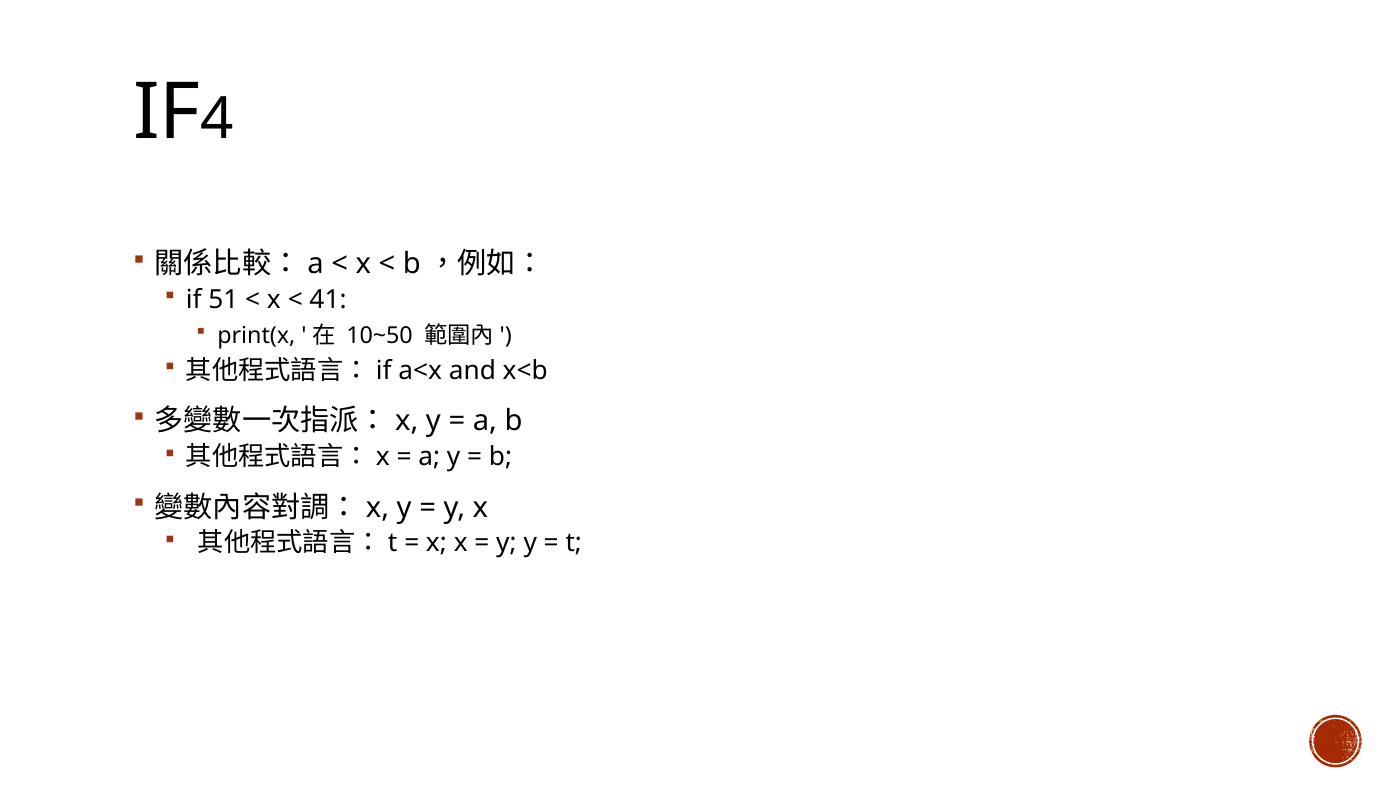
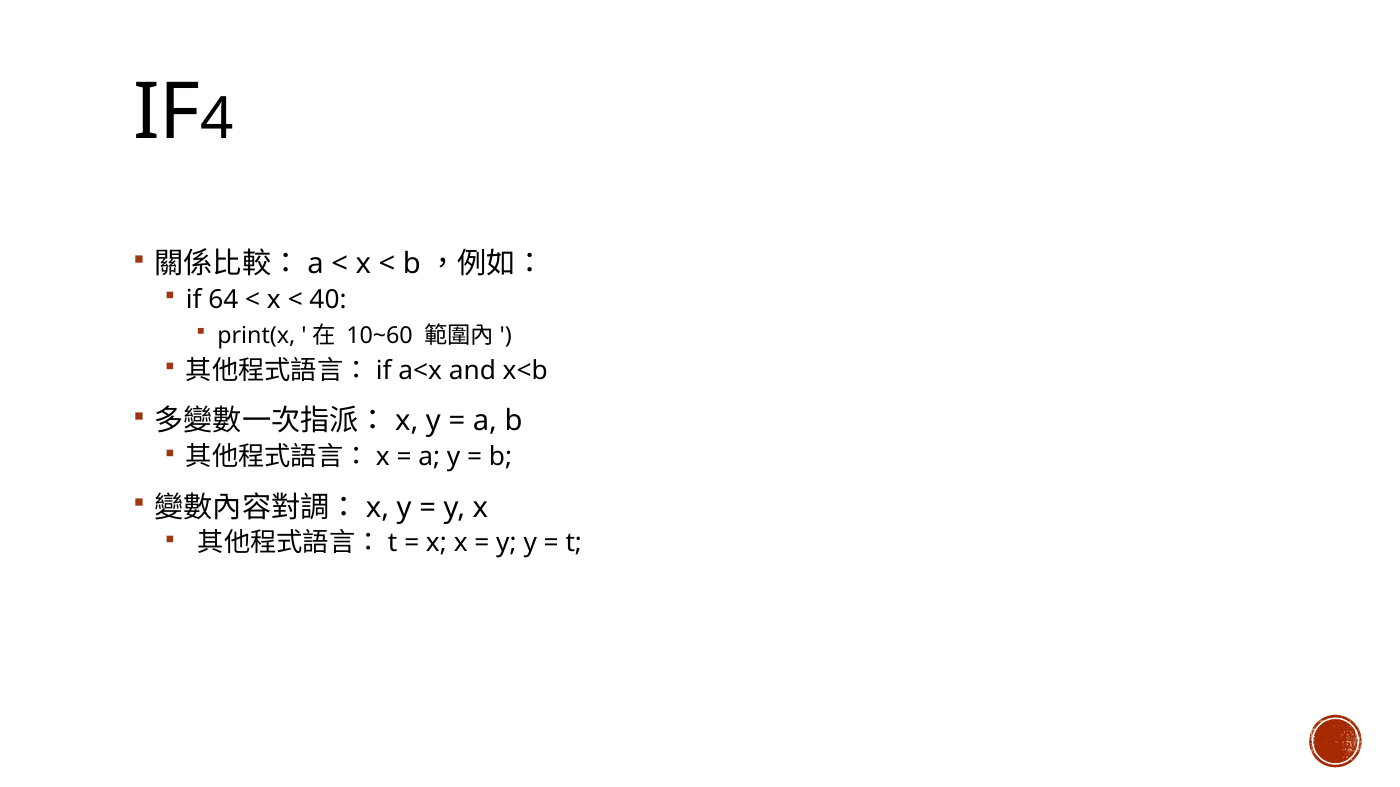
51: 51 -> 64 (223, 300)
41: 41 -> 40 (328, 300)
10~50: 10~50 -> 10~60 (380, 336)
